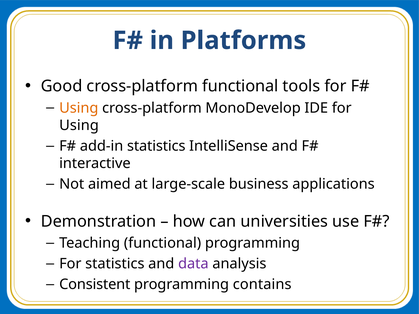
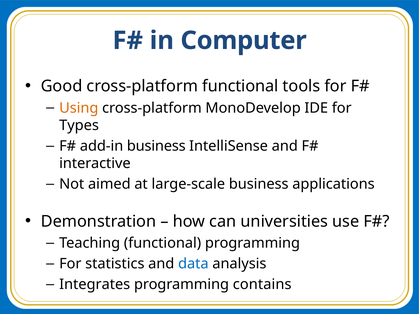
Platforms: Platforms -> Computer (244, 41)
Using: Using -> Types (79, 125)
add-in statistics: statistics -> business (156, 146)
data colour: purple -> blue (193, 264)
Consistent: Consistent -> Integrates (95, 285)
